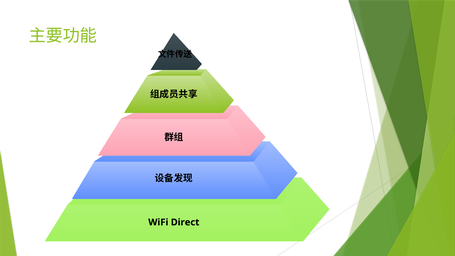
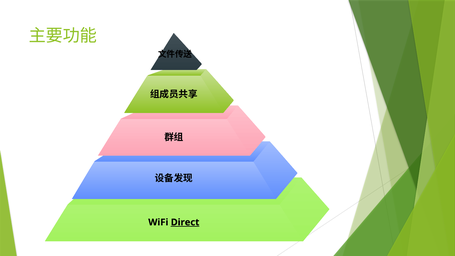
Direct underline: none -> present (185, 222)
